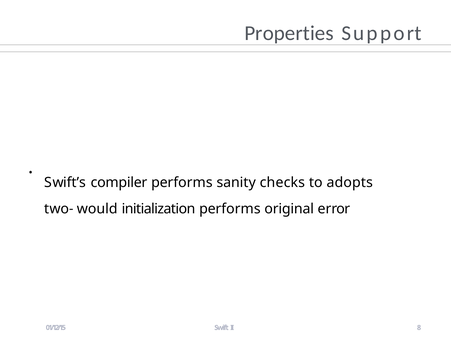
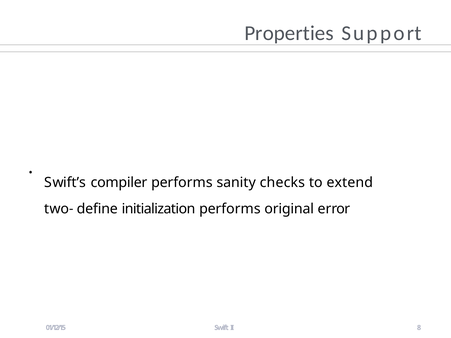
adopts: adopts -> extend (350, 183)
would: would -> define (97, 209)
